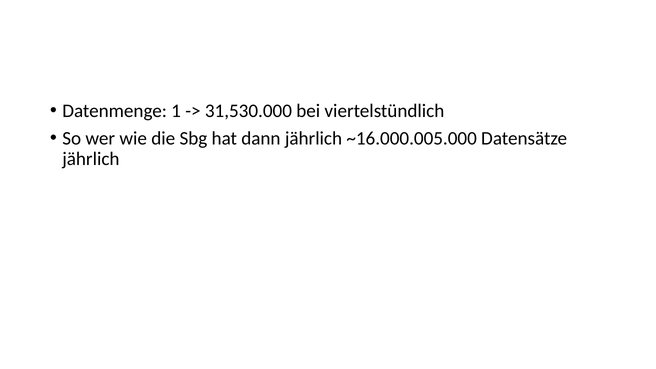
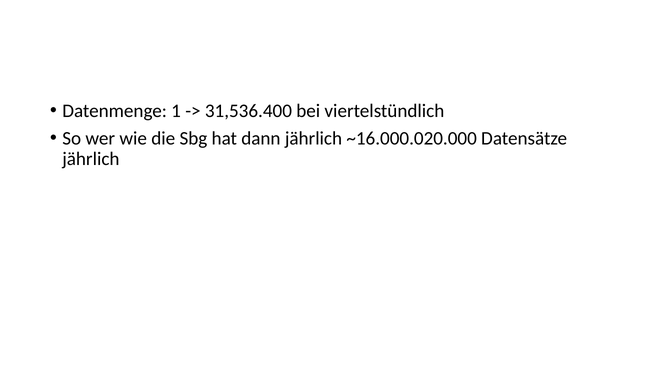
31,530.000: 31,530.000 -> 31,536.400 (248, 111)
~16.000.005.000: ~16.000.005.000 -> ~16.000.020.000 (412, 138)
